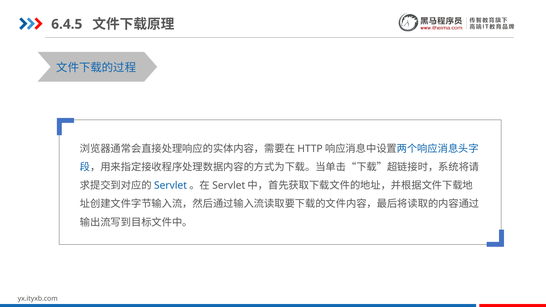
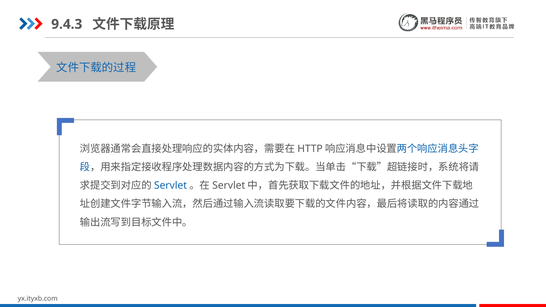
6.4.5: 6.4.5 -> 9.4.3 (67, 24)
